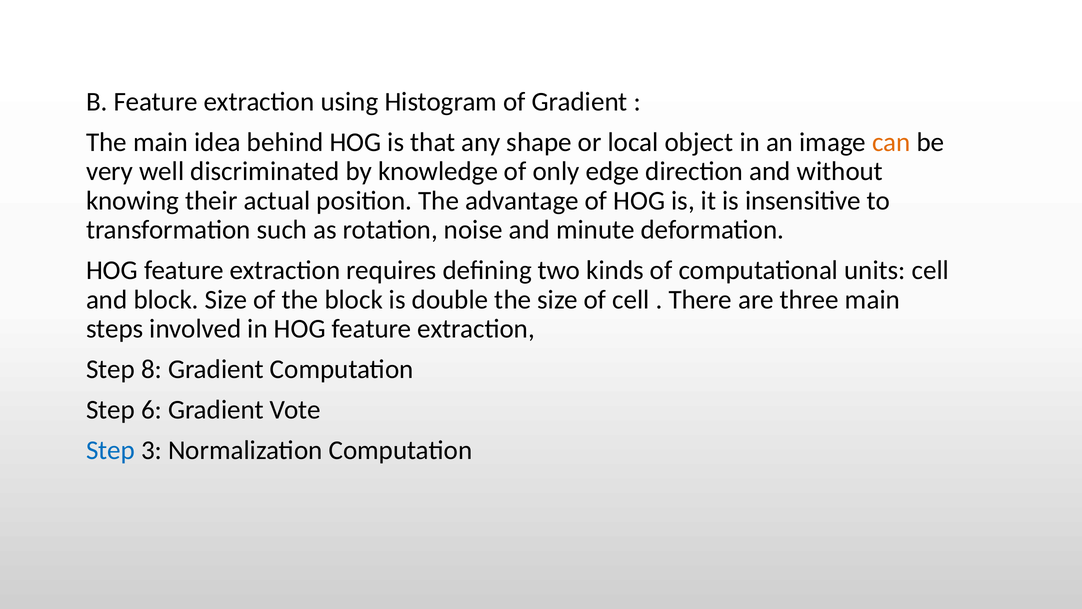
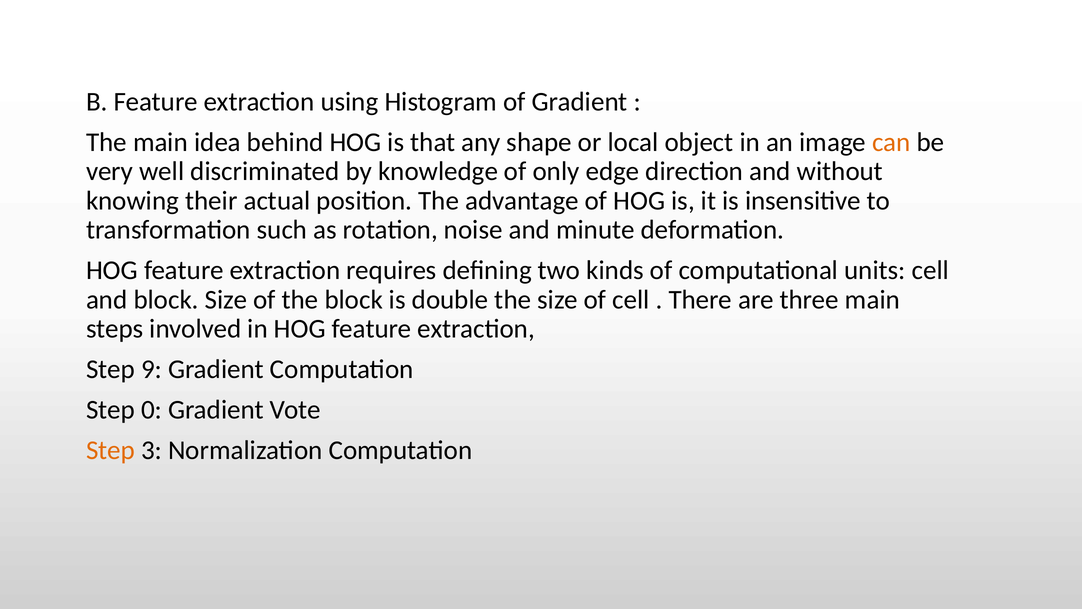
8: 8 -> 9 (151, 369)
6: 6 -> 0 (151, 410)
Step colour: blue -> orange (111, 450)
